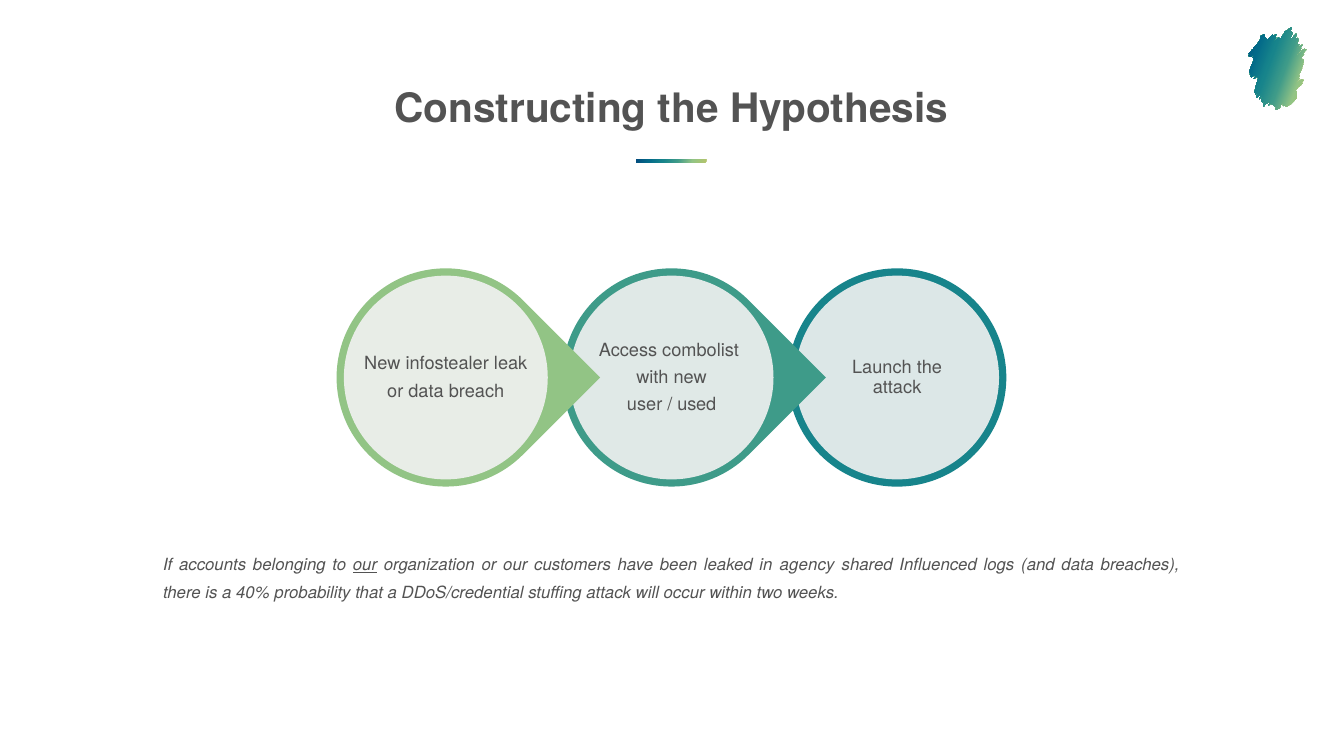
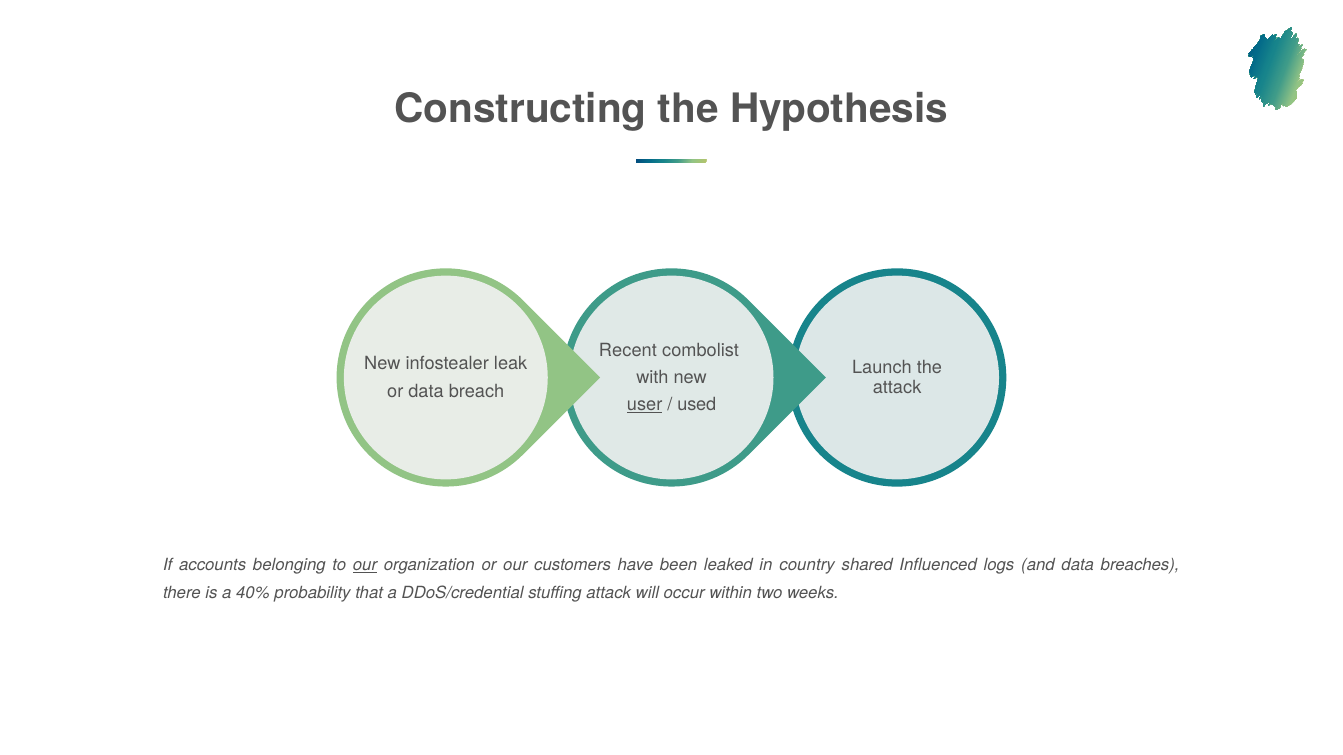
Access: Access -> Recent (628, 350)
user underline: none -> present (645, 405)
agency: agency -> country (807, 565)
